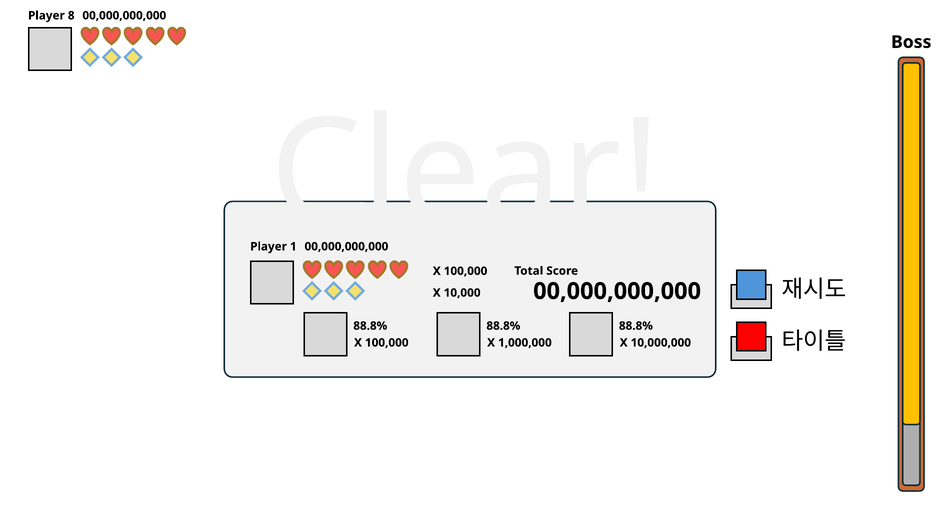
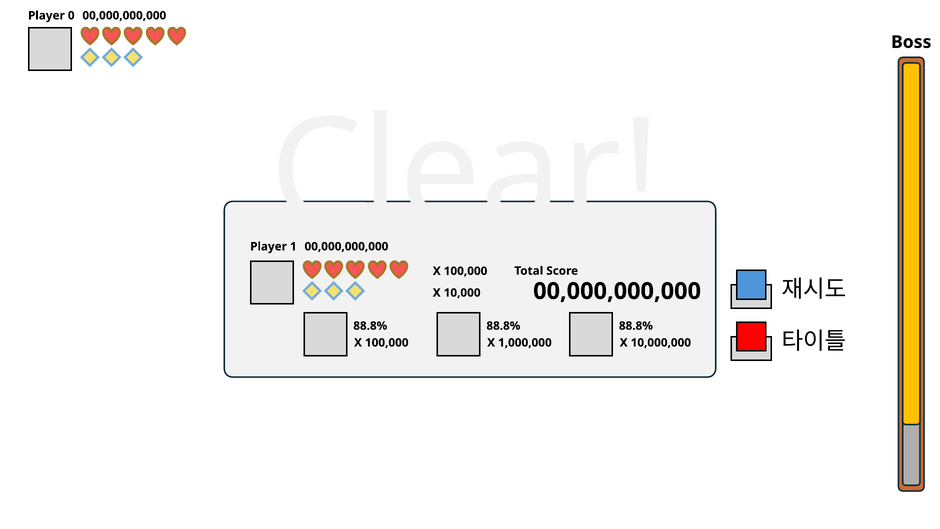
8: 8 -> 0 (71, 16)
